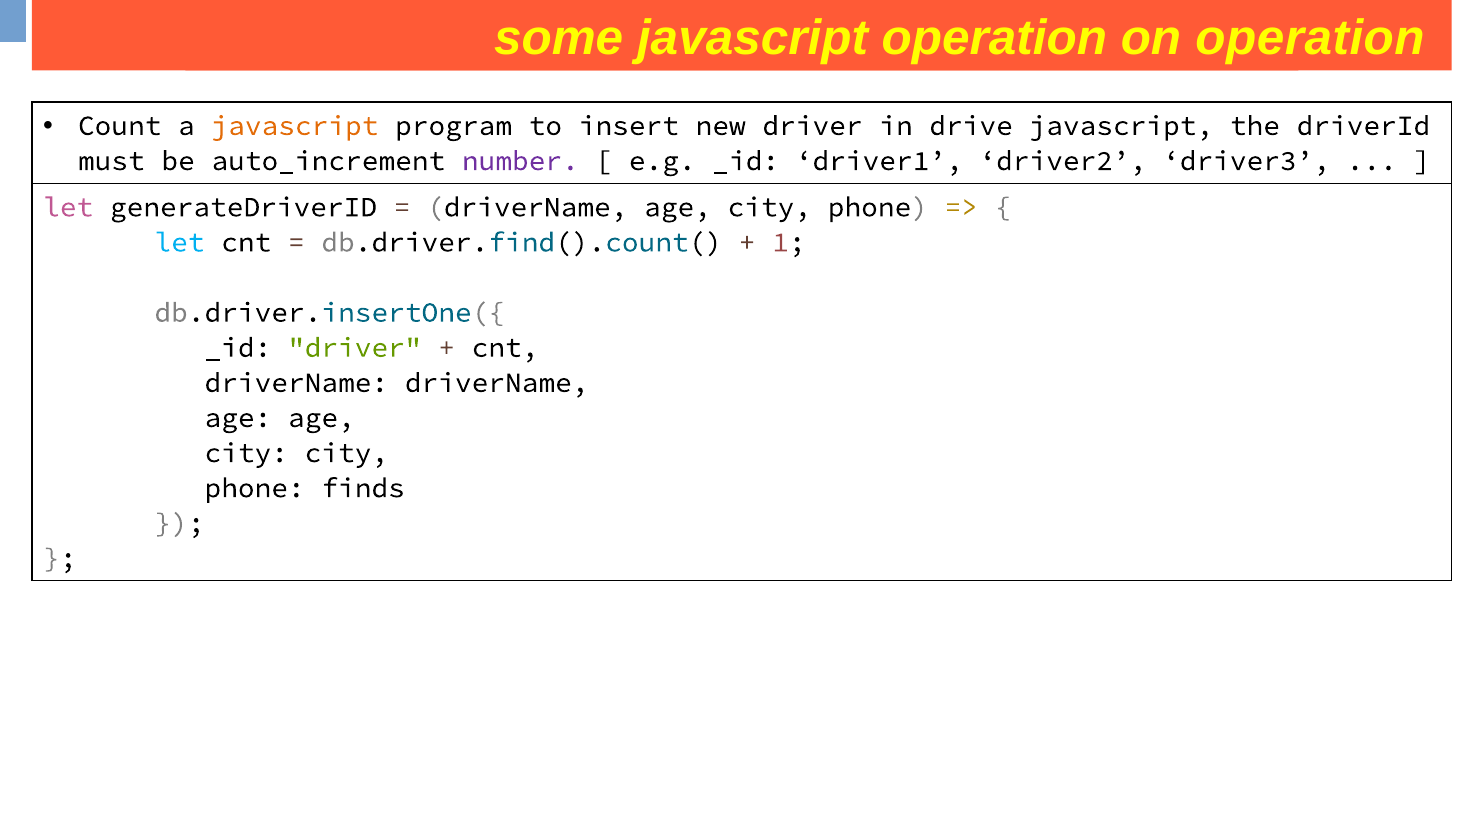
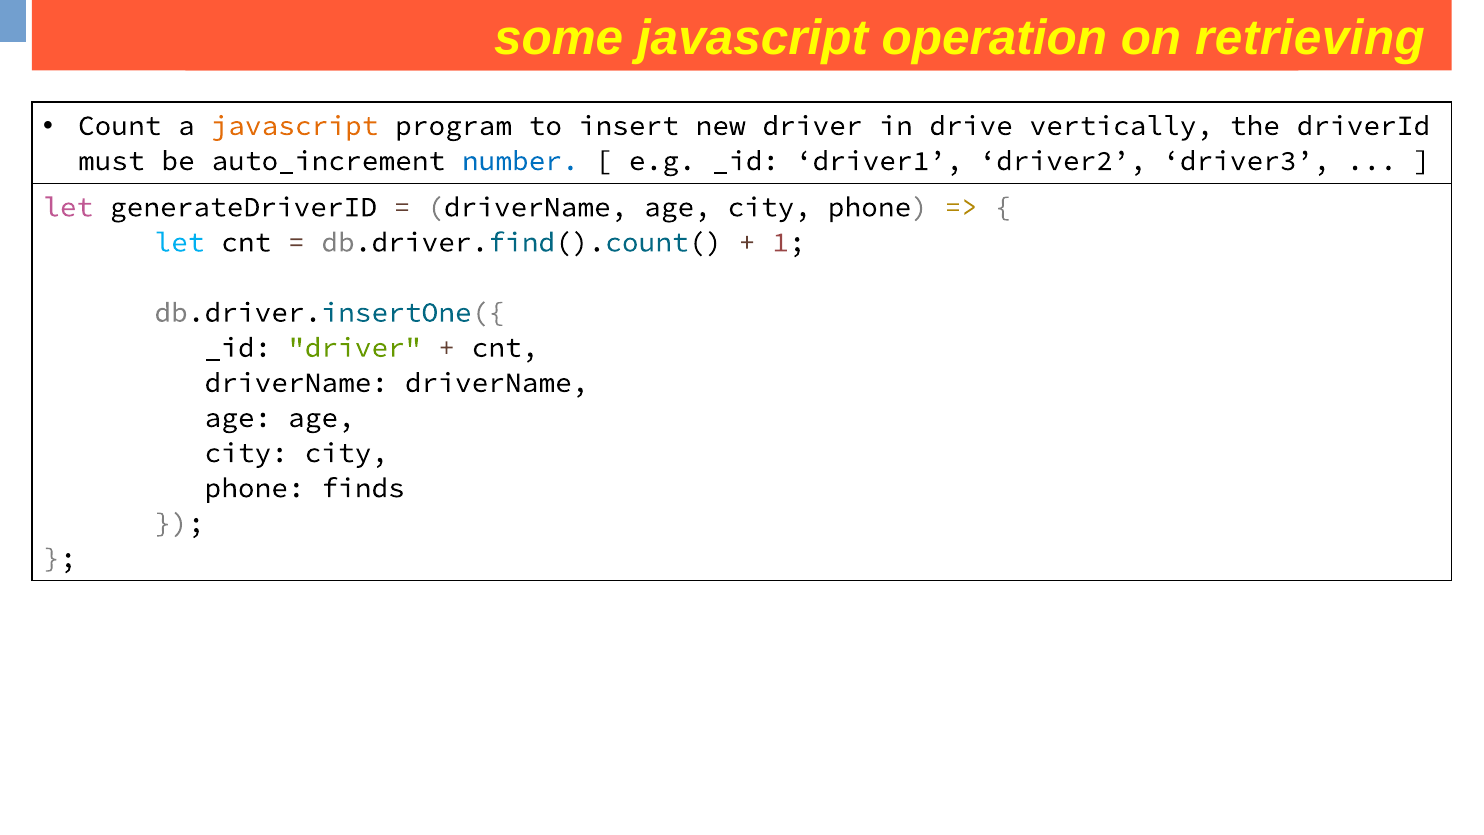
operation: operation -> retrieving (1310, 39)
drive javascript: javascript -> vertically (1121, 126)
number colour: purple -> blue (520, 161)
